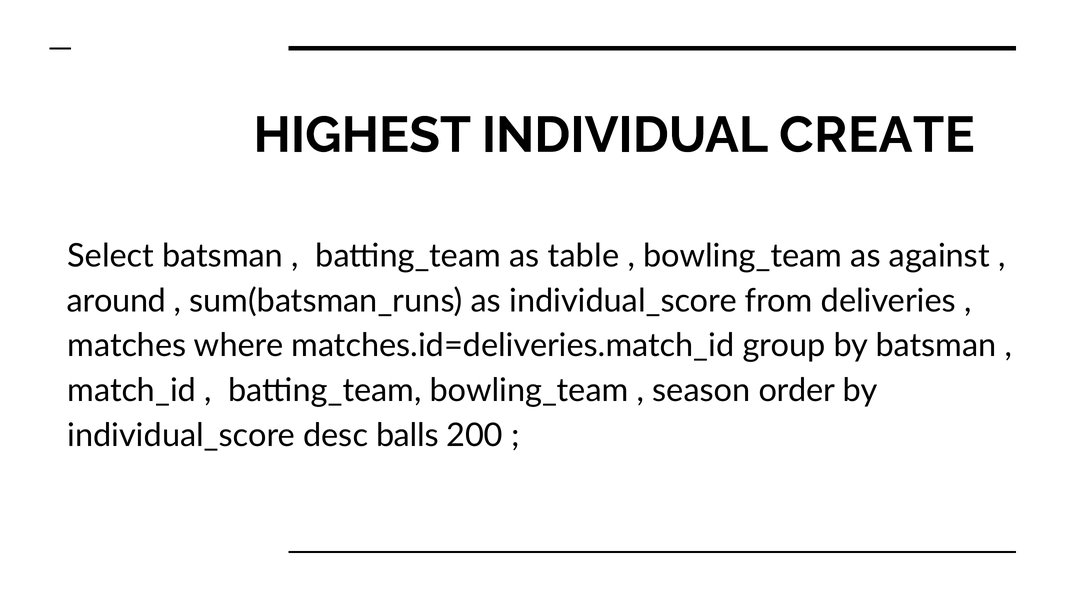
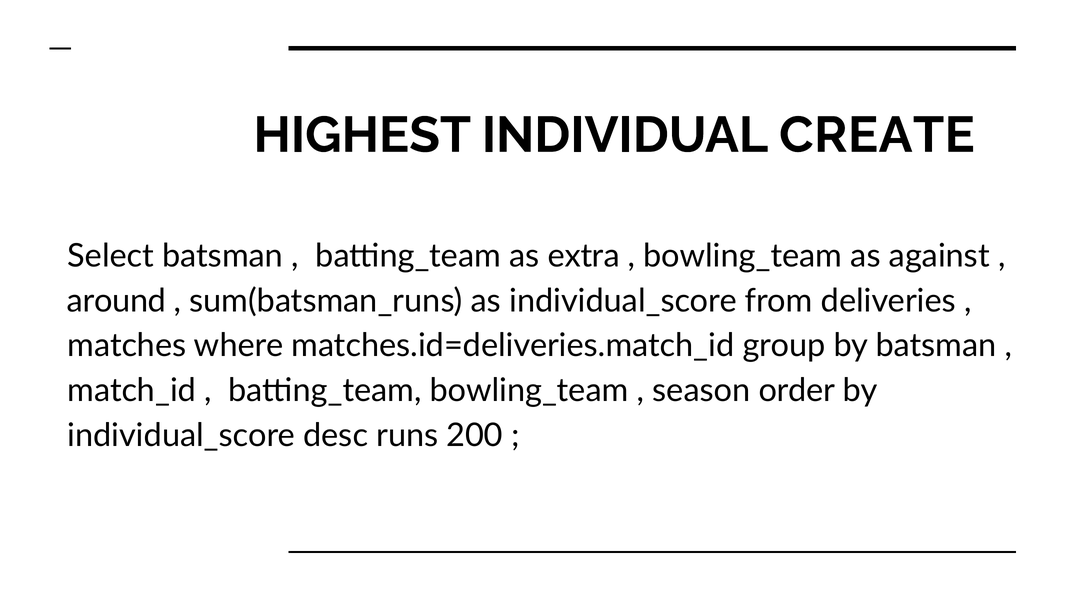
table: table -> extra (584, 256)
balls: balls -> runs (407, 435)
